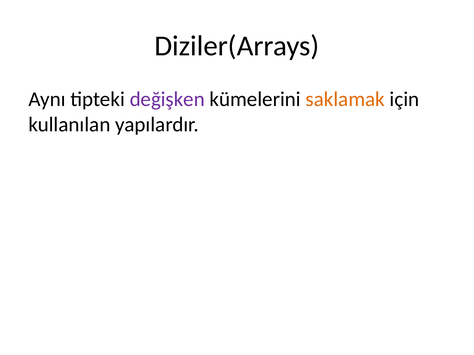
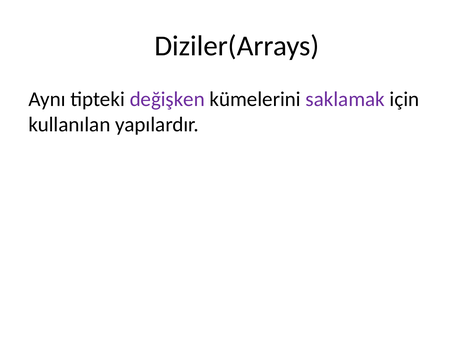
saklamak colour: orange -> purple (345, 99)
